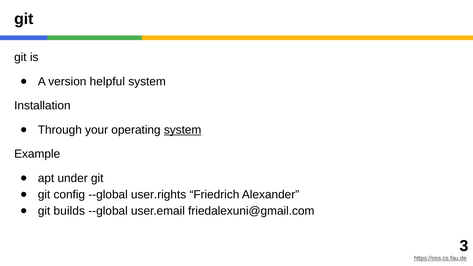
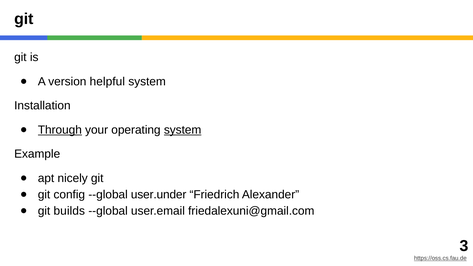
Through underline: none -> present (60, 130)
under: under -> nicely (73, 178)
user.rights: user.rights -> user.under (159, 195)
